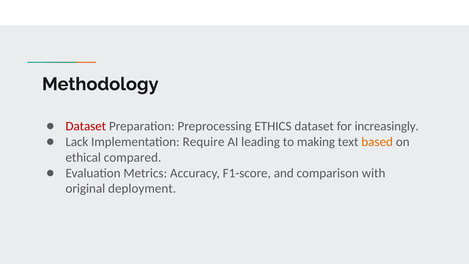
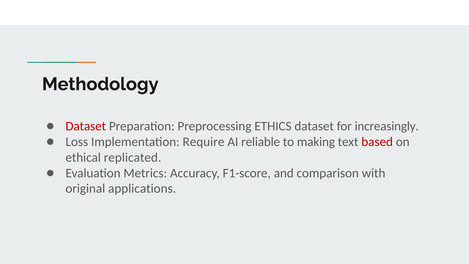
Lack: Lack -> Loss (77, 142)
leading: leading -> reliable (261, 142)
based colour: orange -> red (377, 142)
compared: compared -> replicated (133, 157)
deployment: deployment -> applications (142, 189)
